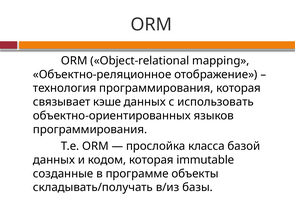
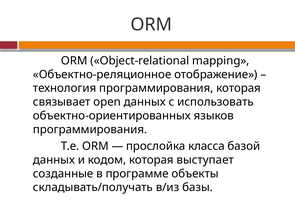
кэше: кэше -> open (107, 102)
immutable: immutable -> выступает (205, 160)
